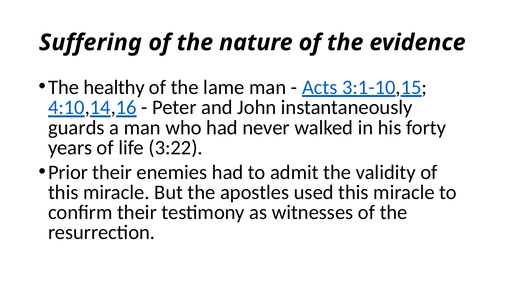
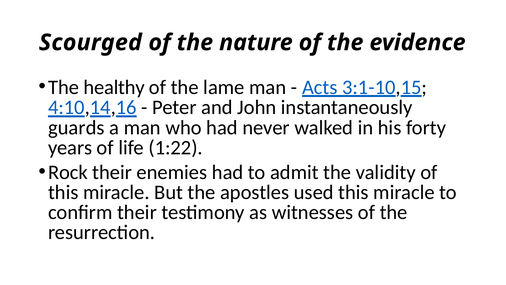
Suffering: Suffering -> Scourged (90, 43)
3:22: 3:22 -> 1:22 (176, 147)
Prior: Prior -> Rock (68, 172)
